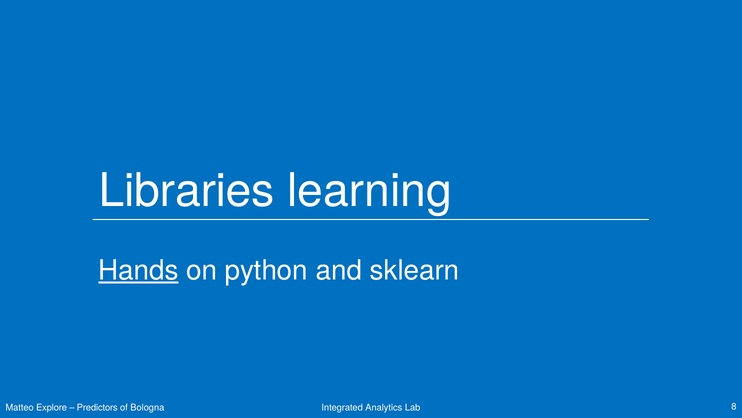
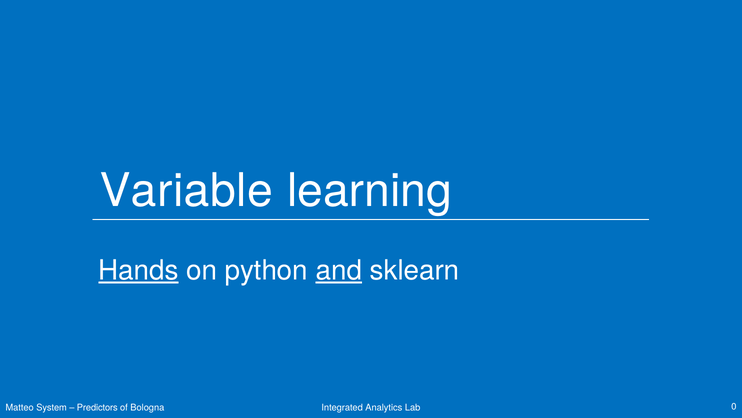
Libraries: Libraries -> Variable (186, 191)
and underline: none -> present (339, 270)
Explore: Explore -> System (52, 407)
8: 8 -> 0 (734, 406)
